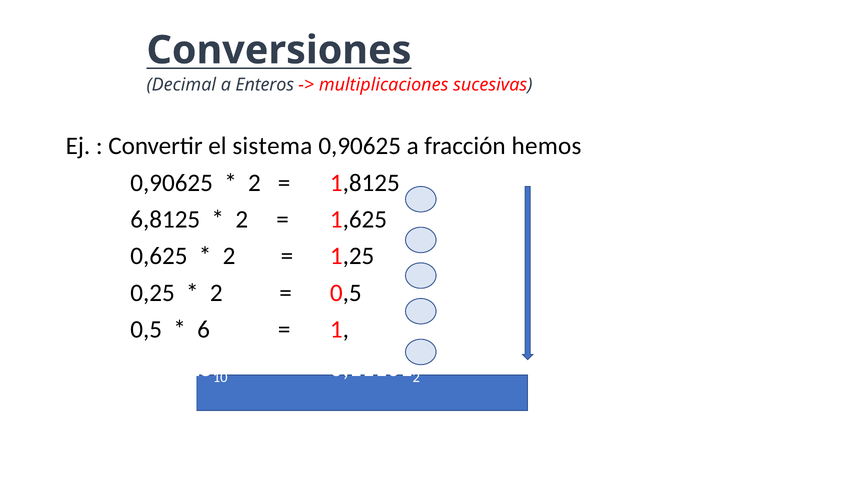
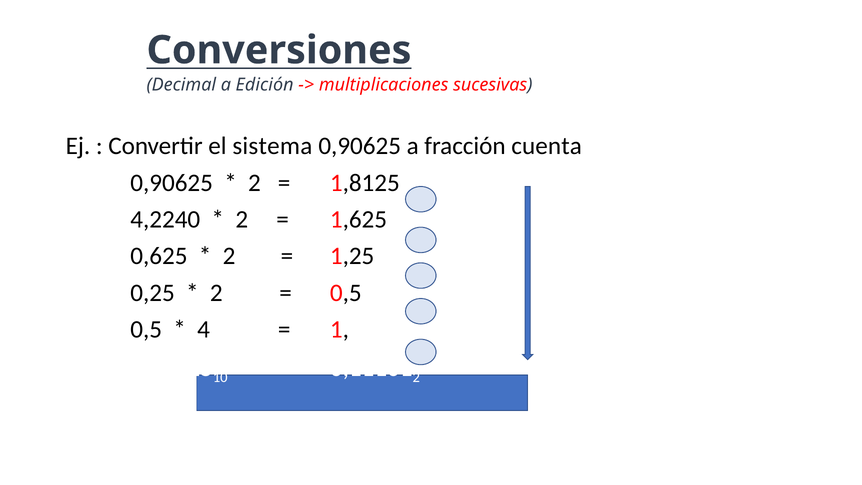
Enteros: Enteros -> Edición (265, 85)
hemos: hemos -> cuenta (547, 146)
6,8125: 6,8125 -> 4,2240 (165, 219)
6: 6 -> 4 (204, 329)
